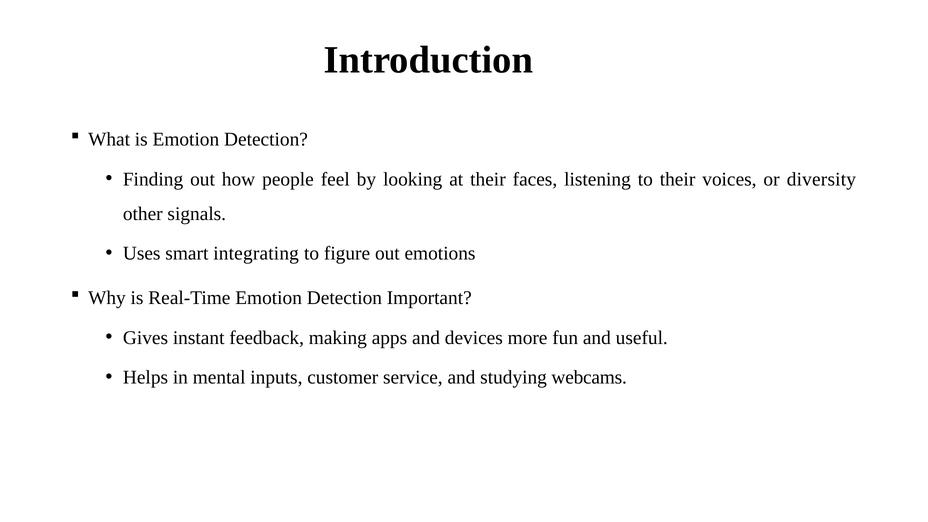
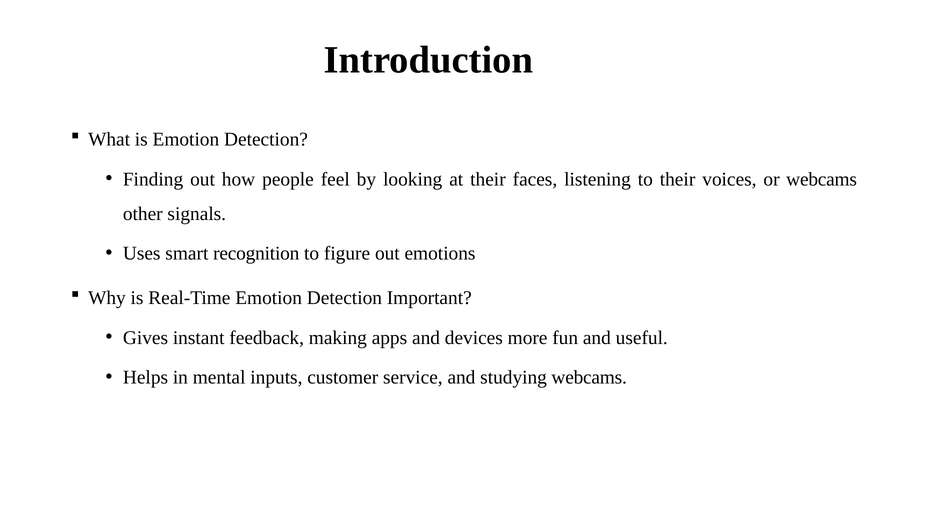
or diversity: diversity -> webcams (822, 179)
integrating: integrating -> recognition (256, 254)
